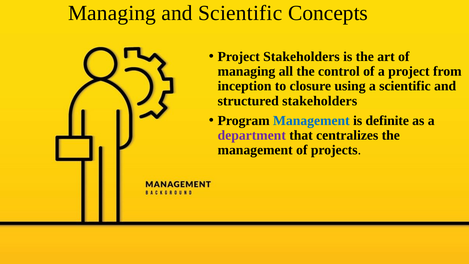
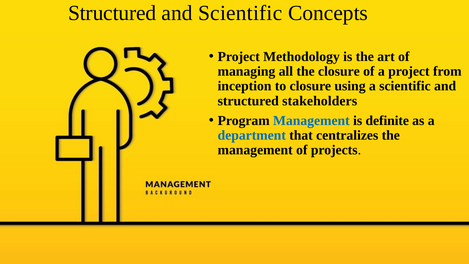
Managing: Managing -> Structured (112, 13)
Project Stakeholders: Stakeholders -> Methodology (302, 56)
the control: control -> closure (339, 71)
department colour: purple -> blue (252, 135)
